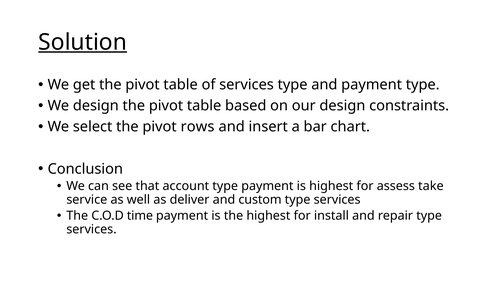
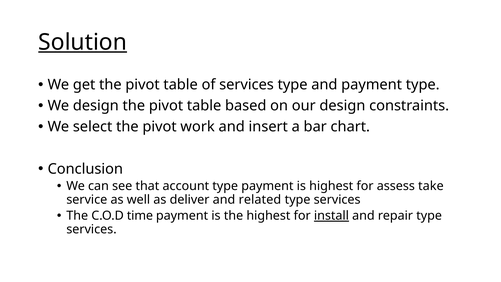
rows: rows -> work (198, 127)
custom: custom -> related (260, 200)
install underline: none -> present (331, 216)
